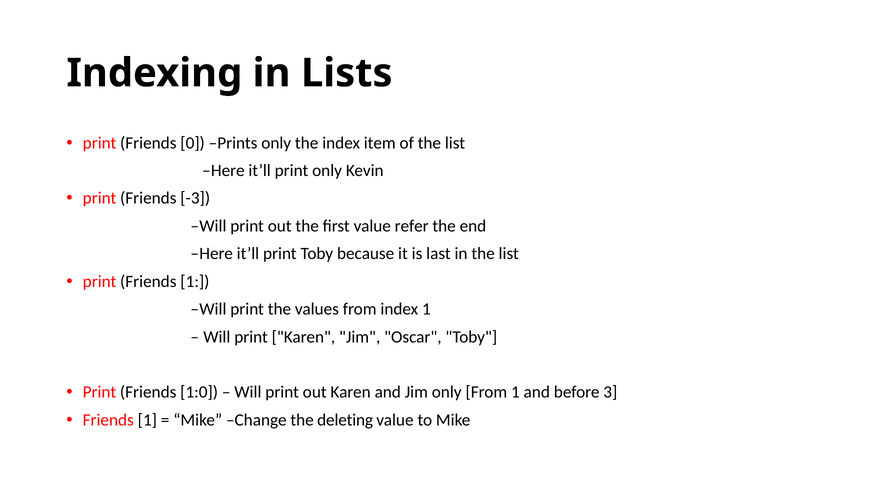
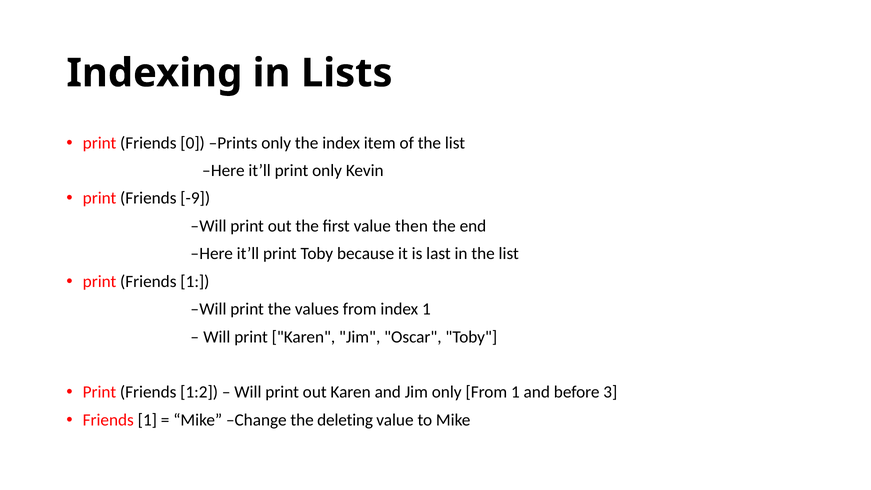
-3: -3 -> -9 (195, 198)
refer: refer -> then (412, 226)
1:0: 1:0 -> 1:2 (199, 392)
